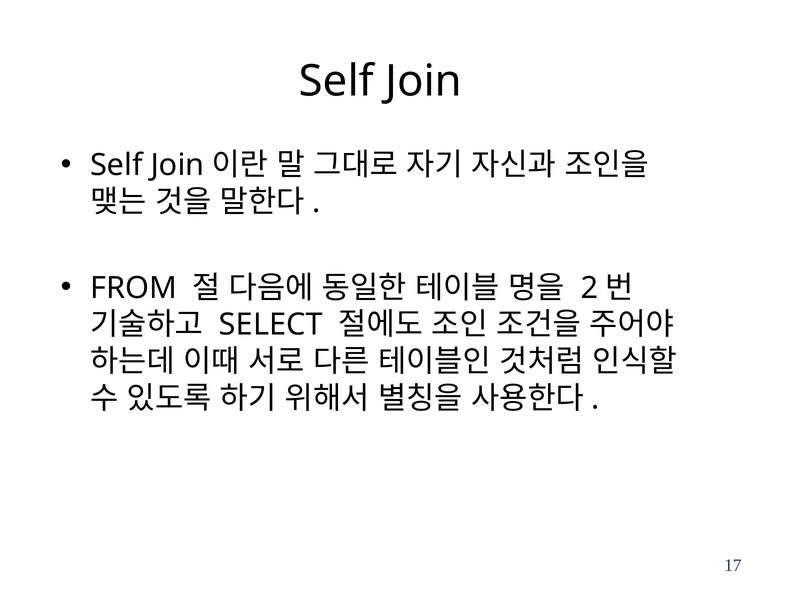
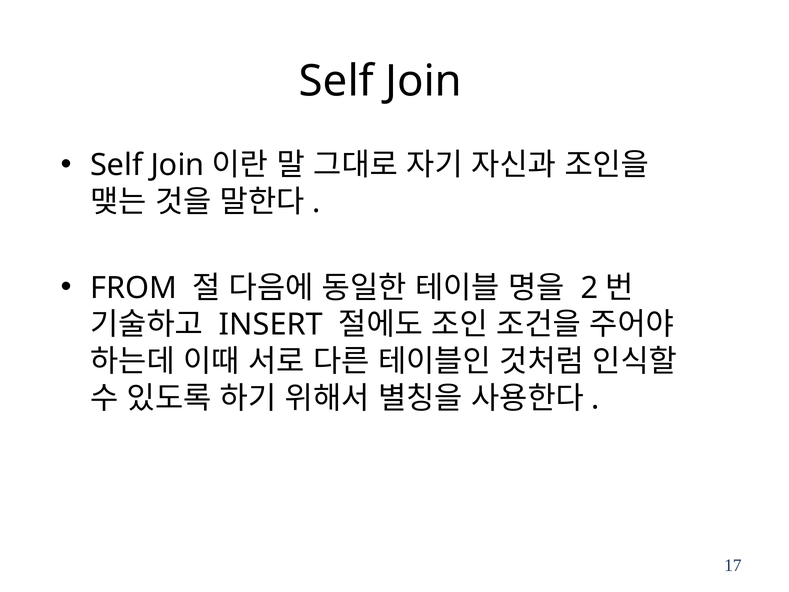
SELECT: SELECT -> INSERT (271, 325)
